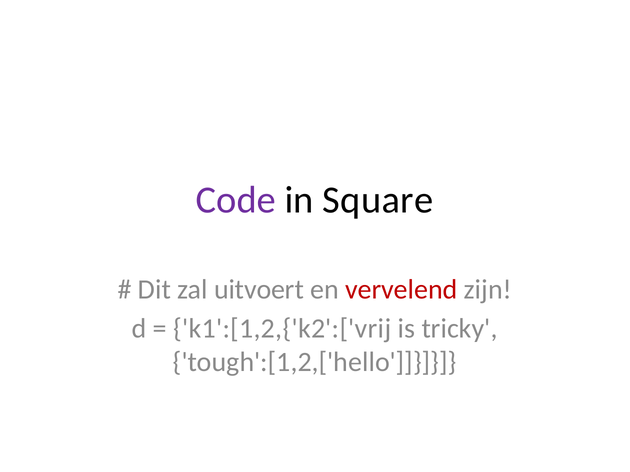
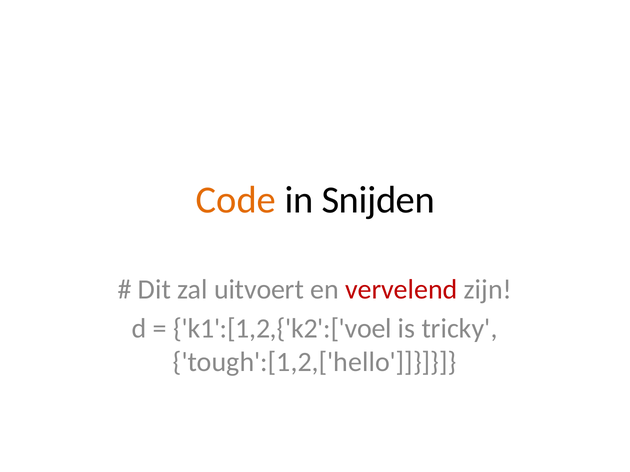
Code colour: purple -> orange (236, 200)
Square: Square -> Snijden (378, 200)
k1':[1,2,{'k2':['vrij: k1':[1,2,{'k2':['vrij -> k1':[1,2,{'k2':['voel (282, 329)
